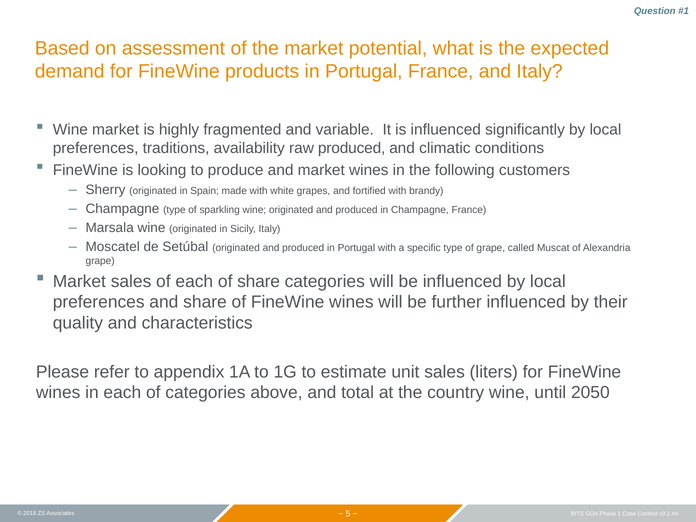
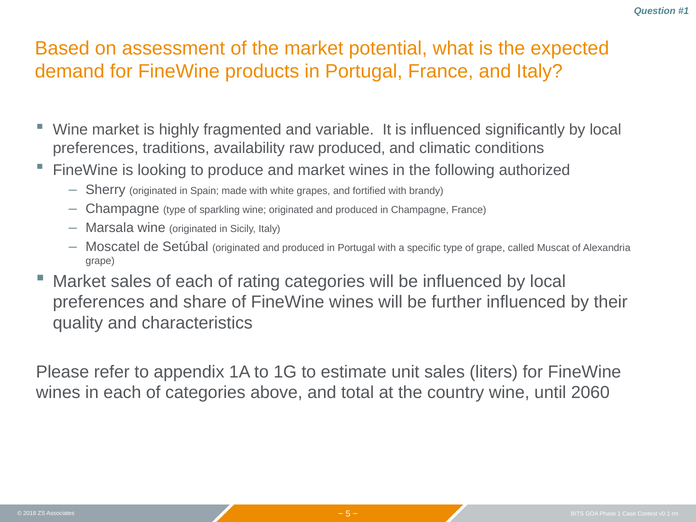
customers: customers -> authorized (535, 170)
of share: share -> rating (259, 281)
2050: 2050 -> 2060 (590, 393)
